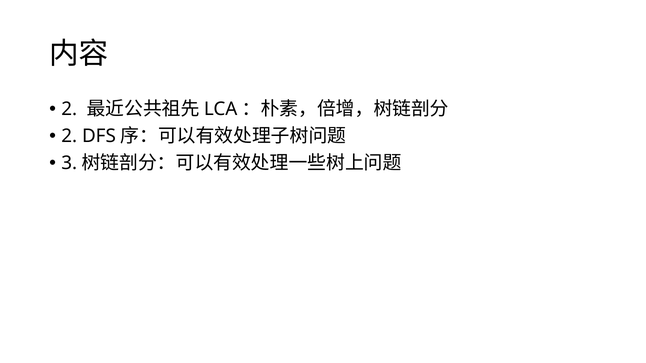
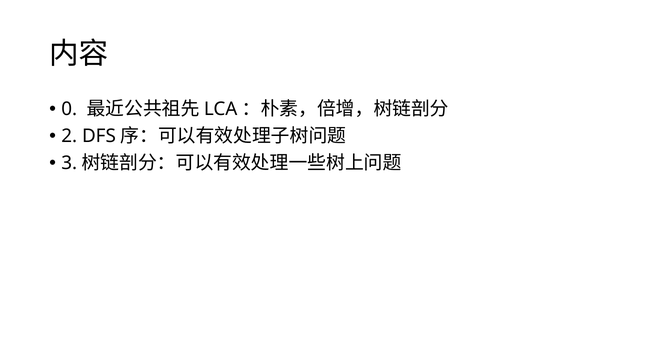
2: 2 -> 0 (69, 109)
